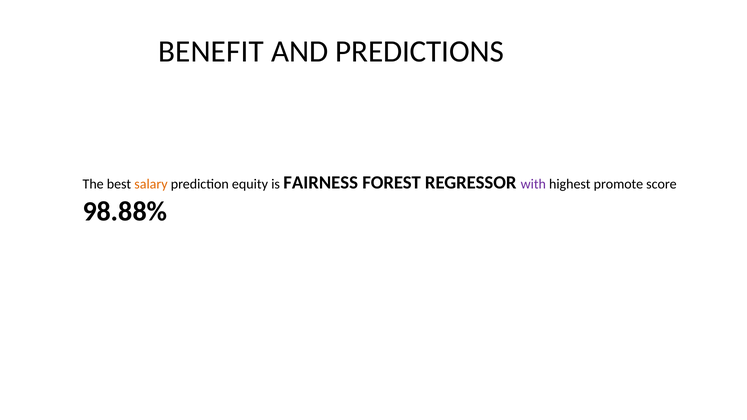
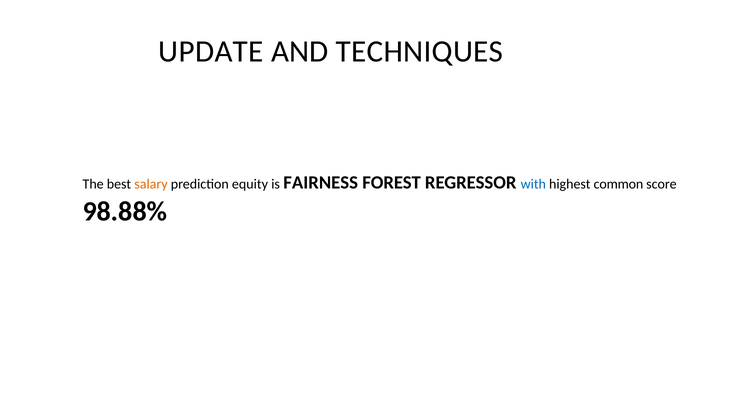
BENEFIT: BENEFIT -> UPDATE (211, 52)
PREDICTIONS: PREDICTIONS -> TECHNIQUES (419, 52)
with colour: purple -> blue (533, 184)
promote: promote -> common (619, 184)
